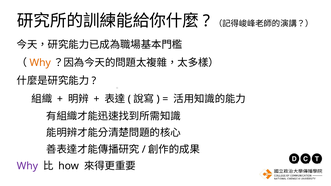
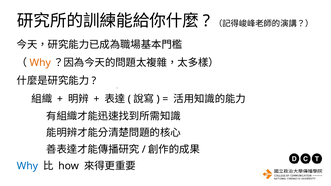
Why colour: purple -> blue (27, 166)
